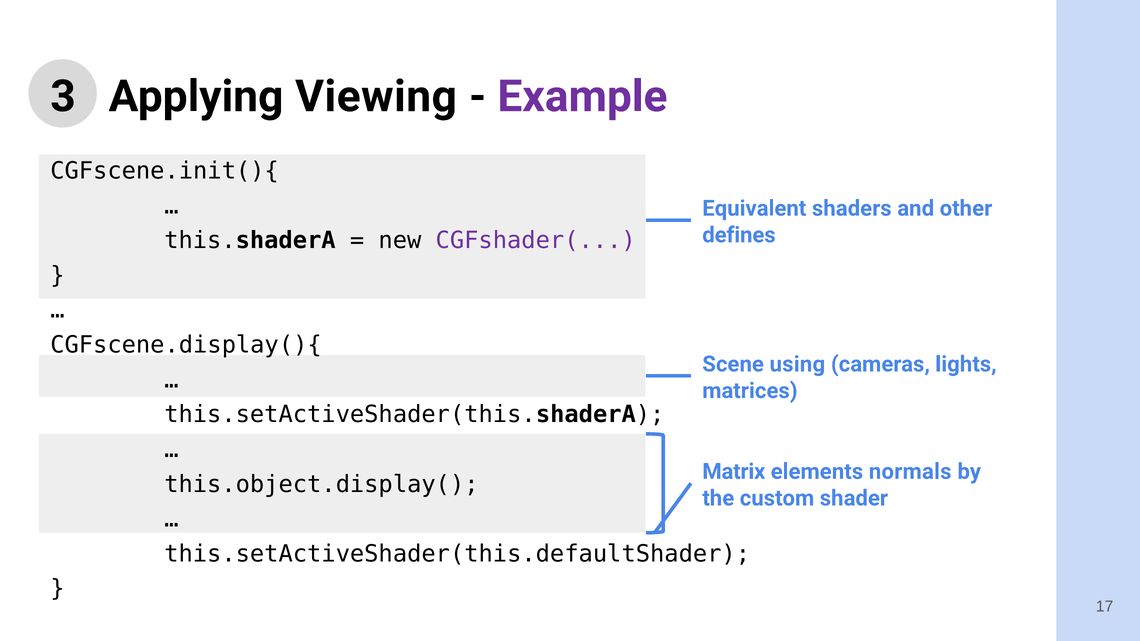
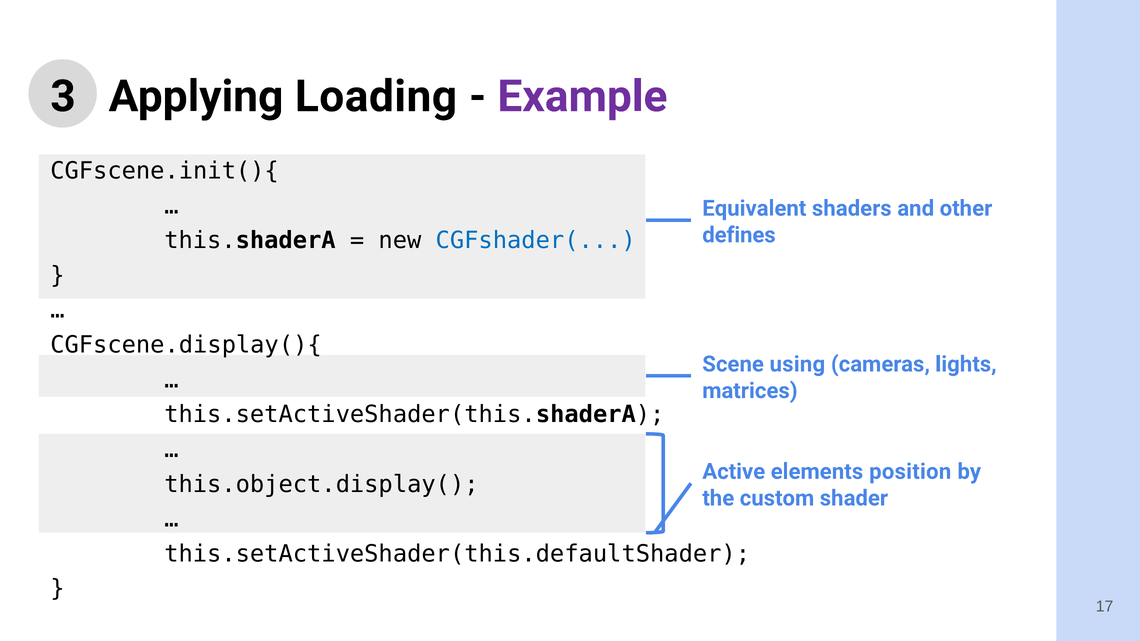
Viewing: Viewing -> Loading (376, 97)
CGFshader( colour: purple -> blue (536, 241)
Matrix: Matrix -> Active (734, 472)
normals: normals -> position (910, 472)
